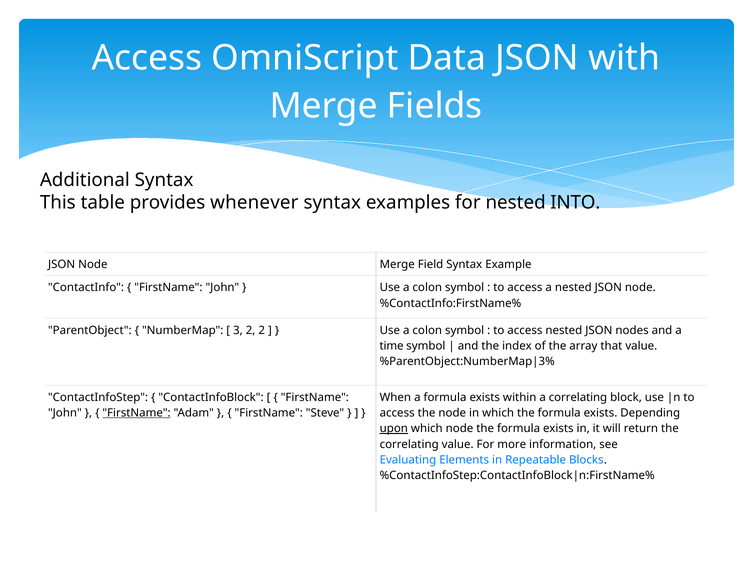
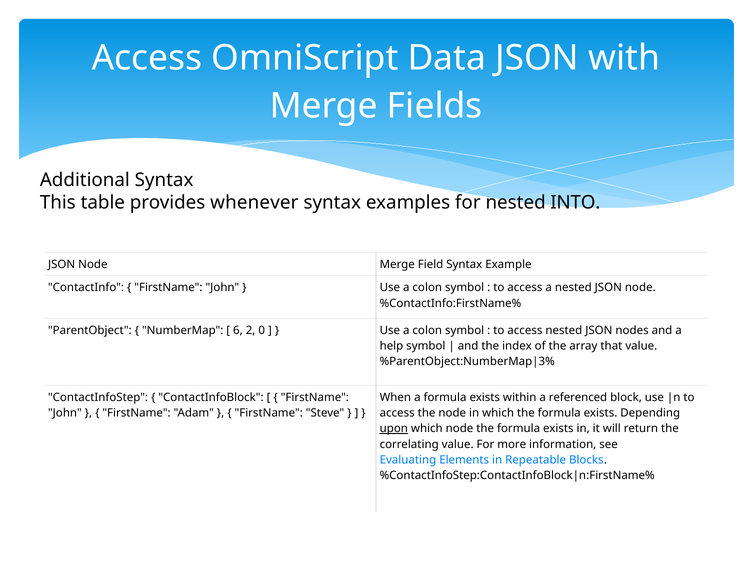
3: 3 -> 6 (238, 330)
2 2: 2 -> 0 (262, 330)
time: time -> help (391, 346)
a correlating: correlating -> referenced (578, 397)
FirstName underline: present -> none (137, 413)
